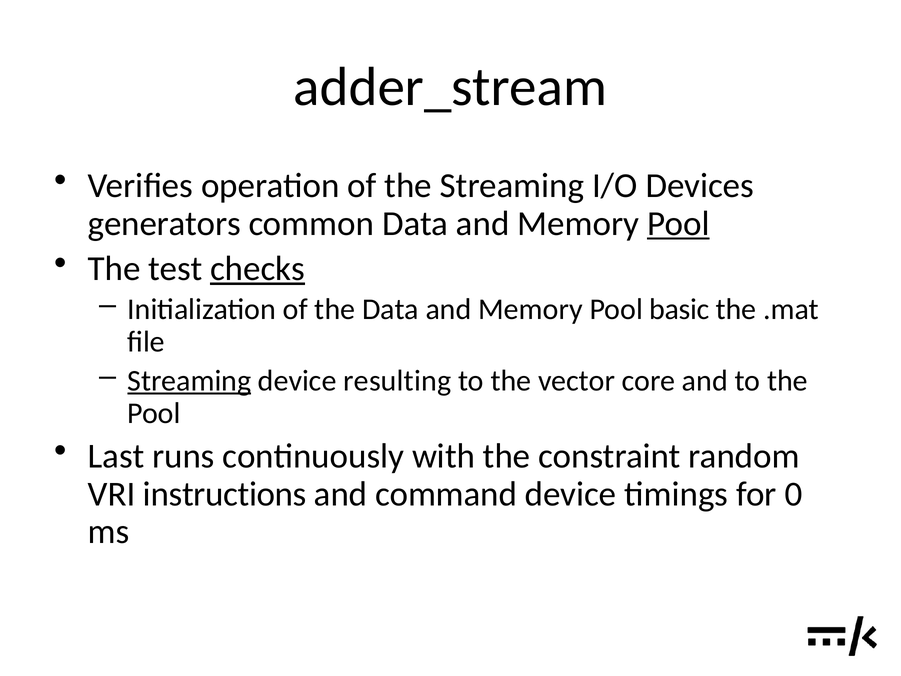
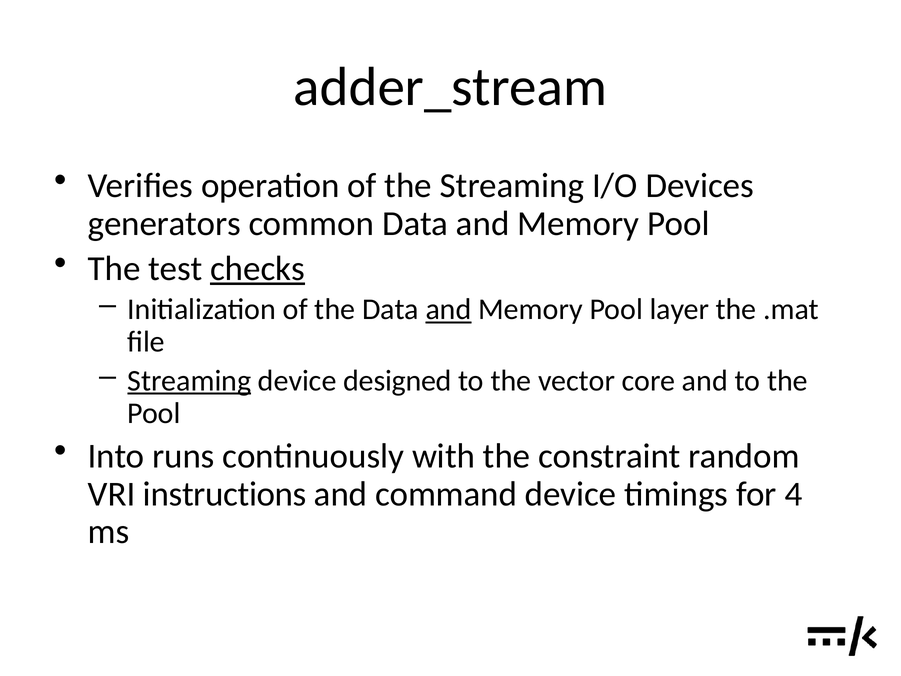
Pool underline: present -> none (678, 224)
and underline: none -> present (449, 309)
basic: basic -> layer (679, 309)
resulting: resulting -> designed (398, 381)
Last: Last -> Into (116, 456)
0: 0 -> 4 (793, 494)
